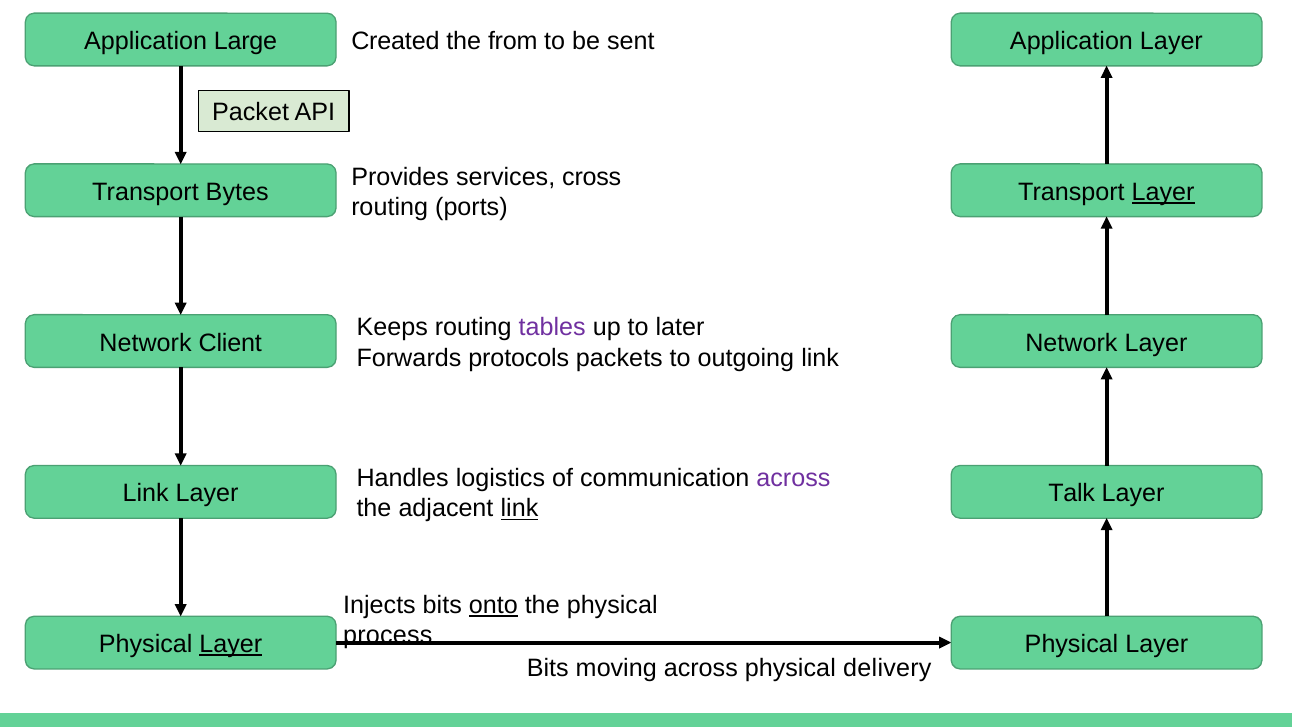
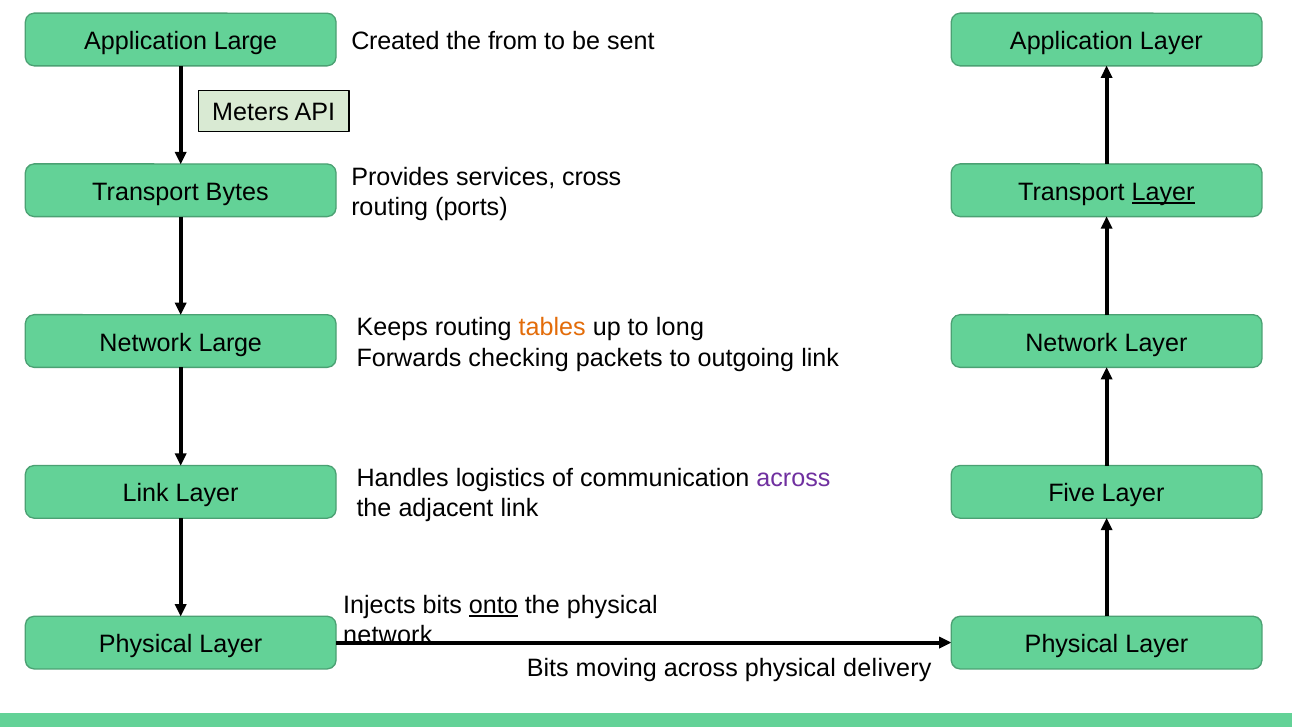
Packet: Packet -> Meters (251, 113)
tables colour: purple -> orange (552, 328)
later: later -> long (680, 328)
Network Client: Client -> Large (230, 343)
protocols: protocols -> checking (519, 358)
Talk: Talk -> Five (1072, 493)
link underline: present -> none (519, 508)
process: process -> network (388, 635)
Layer underline: present -> none (231, 644)
